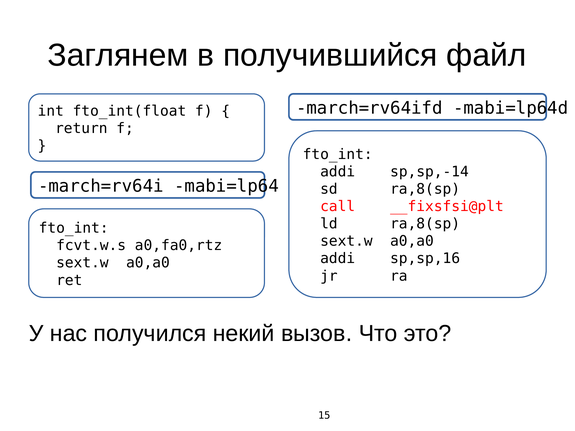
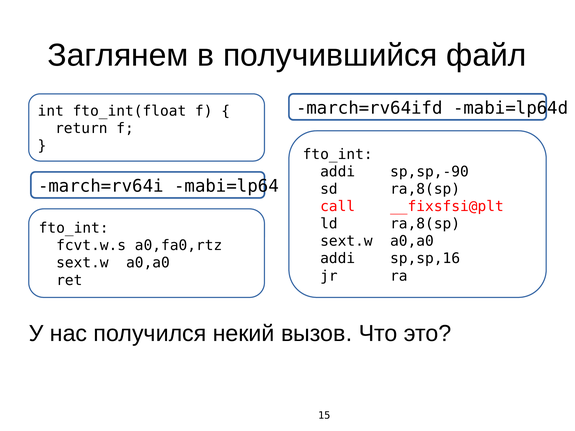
sp,sp,-14: sp,sp,-14 -> sp,sp,-90 (429, 172)
